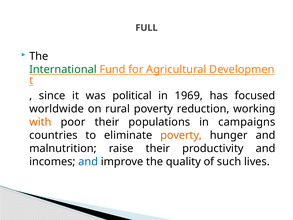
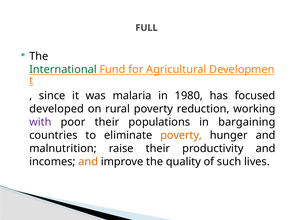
political: political -> malaria (132, 95)
1969: 1969 -> 1980 (189, 95)
worldwide: worldwide -> developed (57, 109)
with colour: orange -> purple (40, 122)
campaigns: campaigns -> bargaining (247, 122)
and colour: blue -> orange (88, 161)
